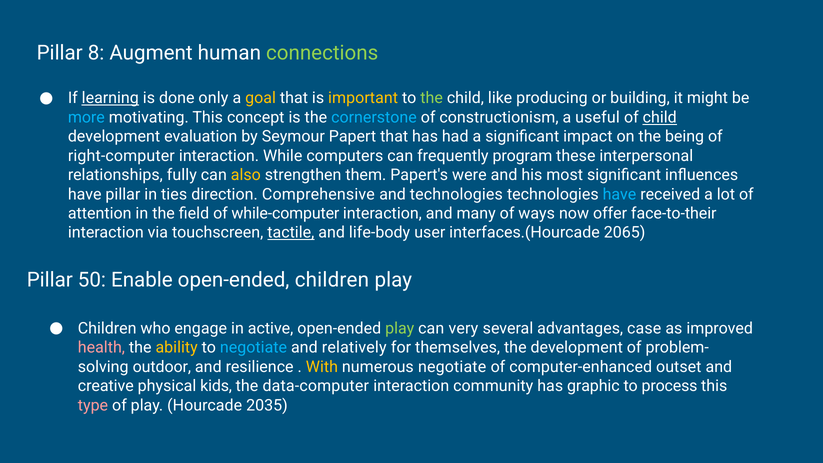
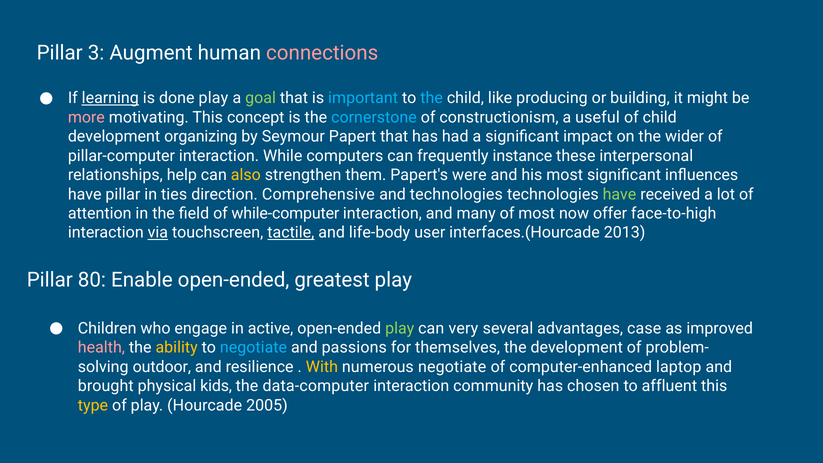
8: 8 -> 3 (96, 53)
connections colour: light green -> pink (322, 53)
done only: only -> play (213, 98)
goal colour: yellow -> light green (261, 98)
important colour: yellow -> light blue (363, 98)
the colour: light green -> light blue (432, 98)
more colour: light blue -> pink (86, 117)
child underline: present -> none (660, 117)
evaluation: evaluation -> organizing (201, 137)
being: being -> wider (685, 137)
right-computer: right-computer -> pillar-computer (121, 156)
program: program -> instance (522, 156)
fully: fully -> help (182, 175)
have colour: light blue -> light green (619, 194)
of ways: ways -> most (537, 213)
face-to-their: face-to-their -> face-to-high (674, 213)
via underline: none -> present (158, 233)
2065: 2065 -> 2013 (625, 233)
50: 50 -> 80 (92, 280)
open-ended children: children -> greatest (332, 280)
relatively: relatively -> passions (354, 348)
outset: outset -> laptop (679, 367)
creative: creative -> brought (106, 386)
graphic: graphic -> chosen (593, 386)
process: process -> affluent (669, 386)
type colour: pink -> yellow (93, 405)
2035: 2035 -> 2005 (267, 405)
